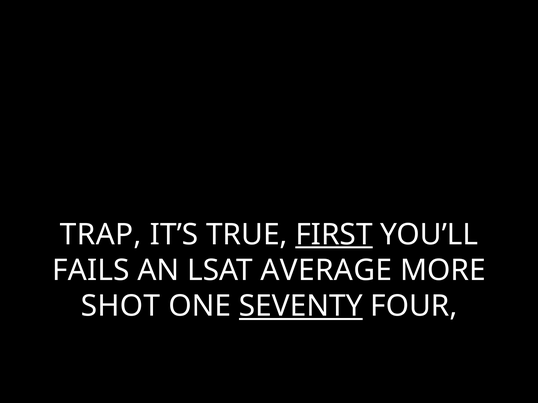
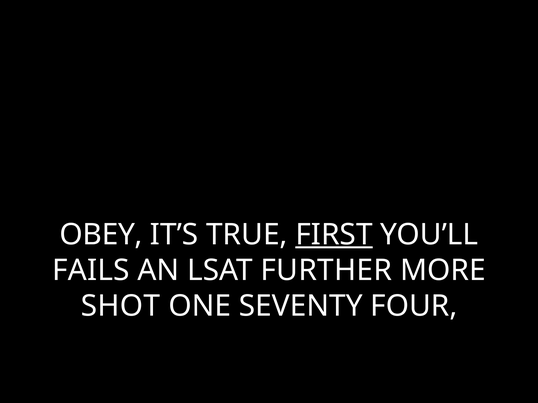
TRAP: TRAP -> OBEY (101, 235)
AVERAGE: AVERAGE -> FURTHER (326, 271)
SEVENTY underline: present -> none (301, 306)
